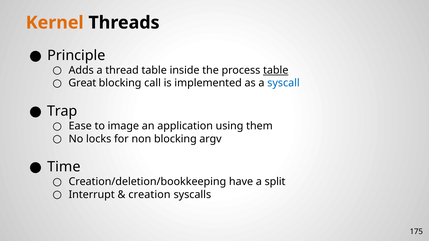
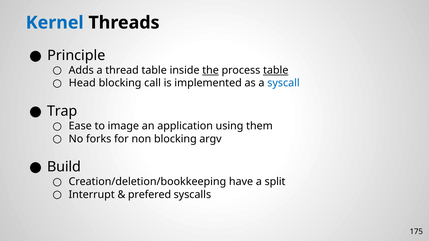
Kernel colour: orange -> blue (55, 23)
the underline: none -> present (211, 70)
Great: Great -> Head (82, 83)
locks: locks -> forks (99, 139)
Time: Time -> Build (64, 167)
creation: creation -> prefered (150, 195)
